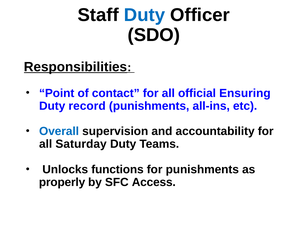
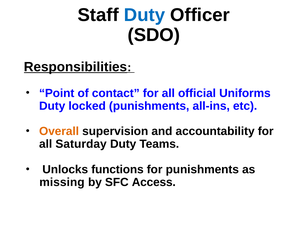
Ensuring: Ensuring -> Uniforms (245, 93)
record: record -> locked (87, 106)
Overall colour: blue -> orange (59, 131)
properly: properly -> missing (62, 182)
